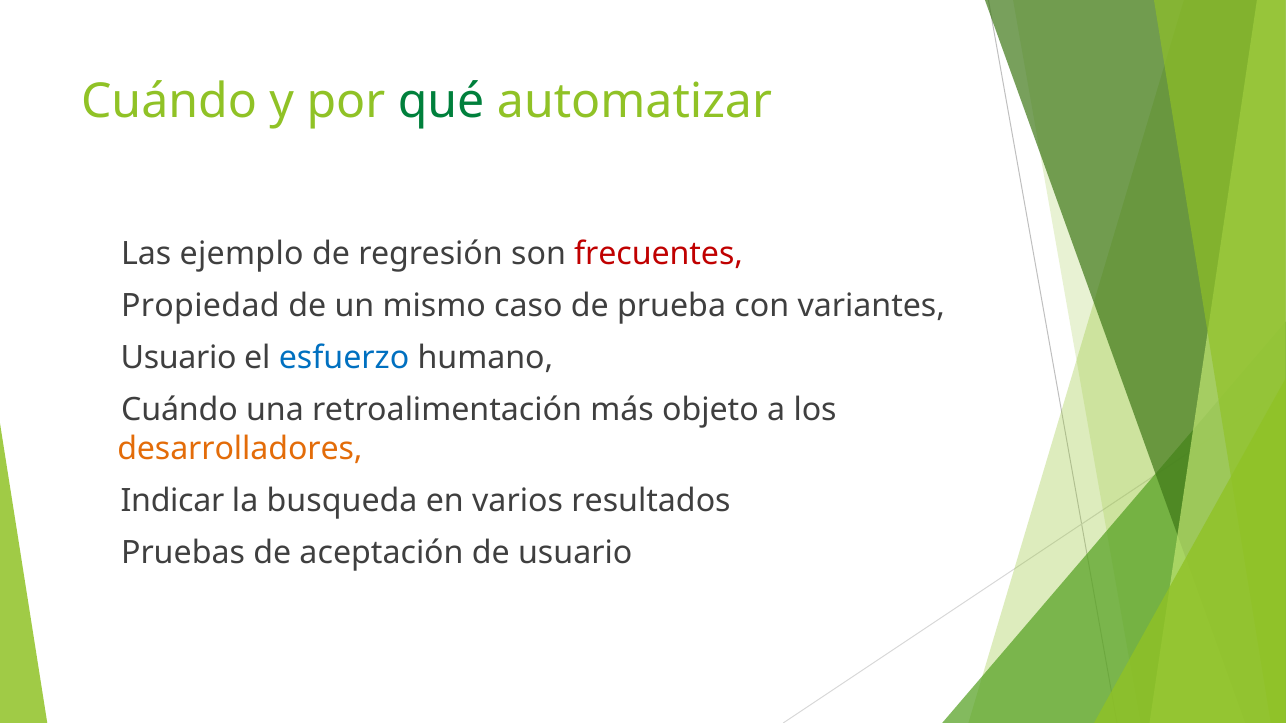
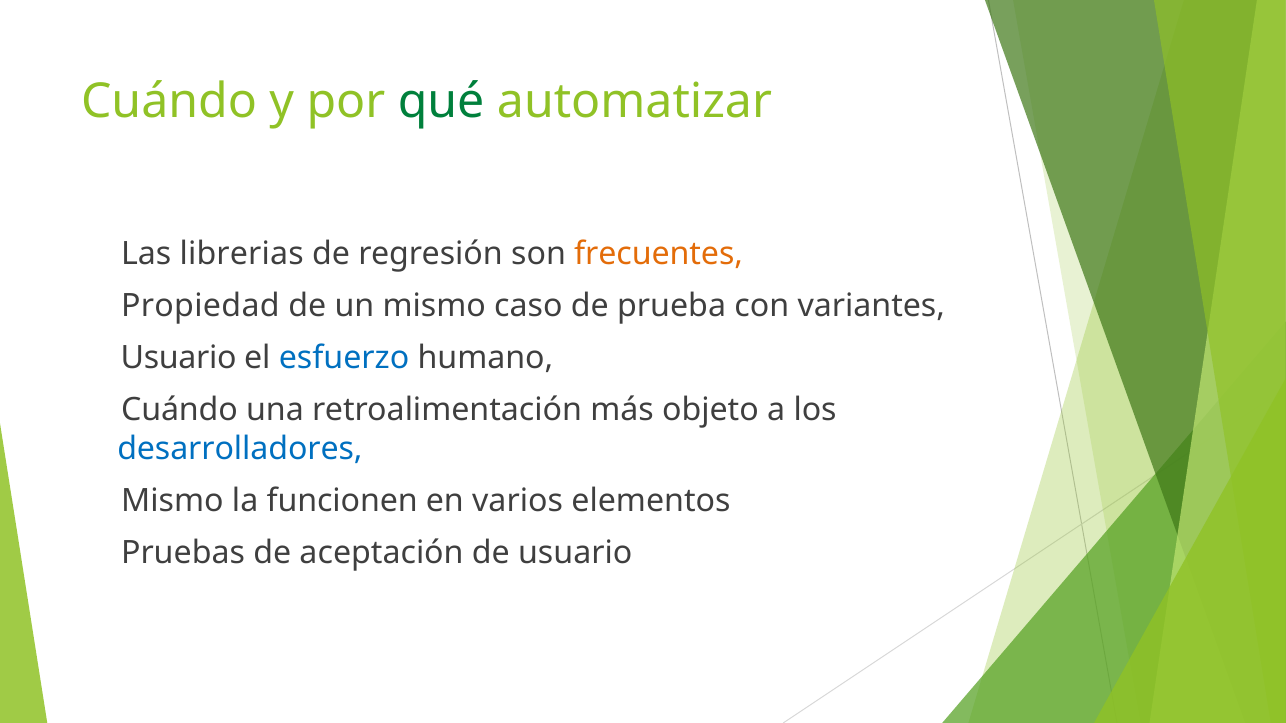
ejemplo: ejemplo -> librerias (242, 254)
frecuentes colour: red -> orange (659, 254)
desarrolladores colour: orange -> blue (240, 449)
Indicar: Indicar -> Mismo (172, 501)
busqueda: busqueda -> funcionen (342, 501)
resultados: resultados -> elementos (651, 501)
